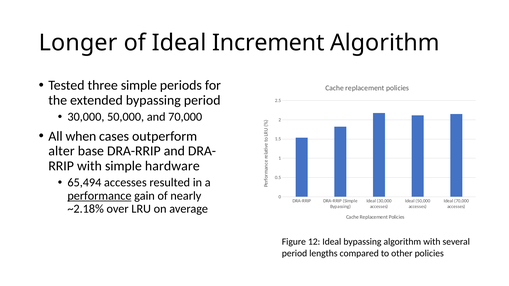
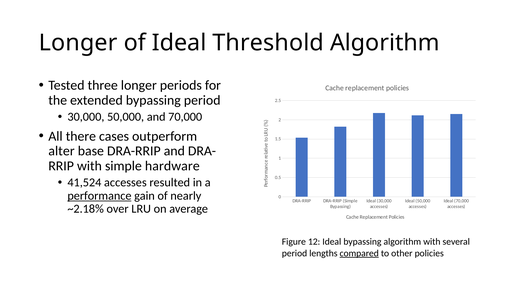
Increment: Increment -> Threshold (268, 43)
three simple: simple -> longer (139, 85)
when: when -> there (81, 136)
65,494: 65,494 -> 41,524 (84, 183)
compared underline: none -> present (359, 254)
